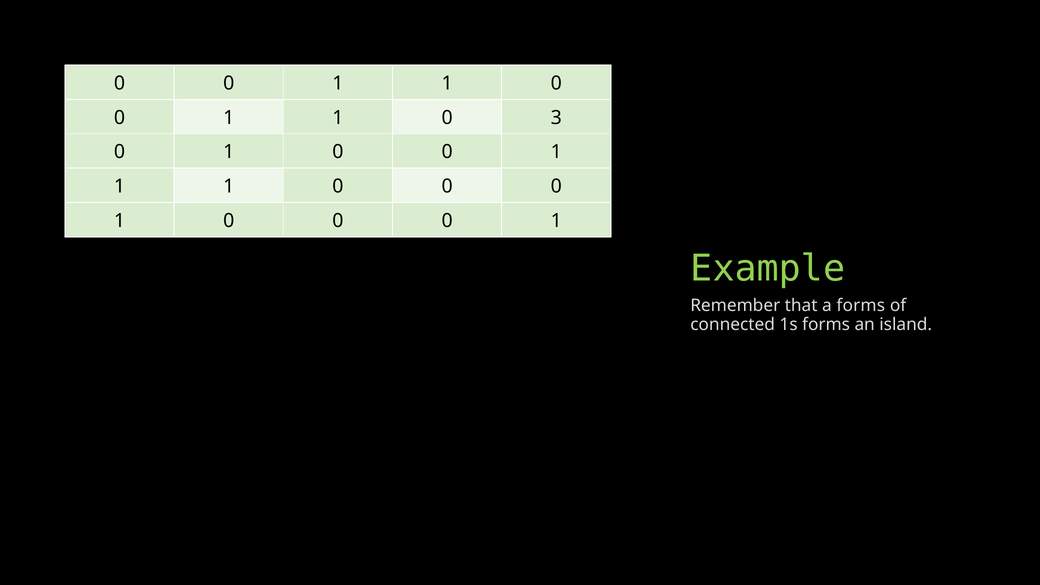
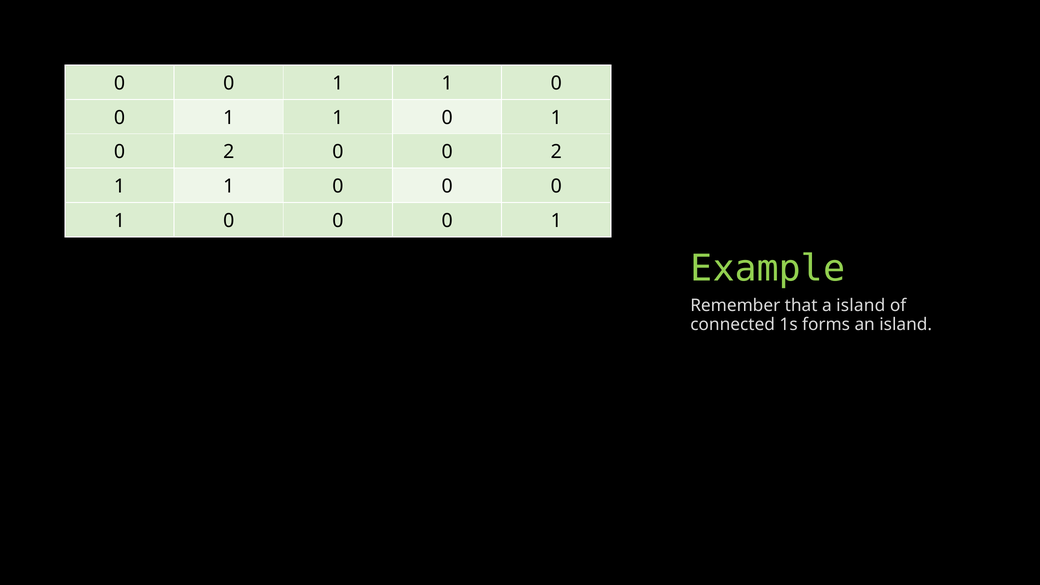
1 0 3: 3 -> 1 (556, 118)
1: 1 -> 2 (229, 152)
1: 1 -> 2 (556, 152)
a forms: forms -> island (861, 306)
